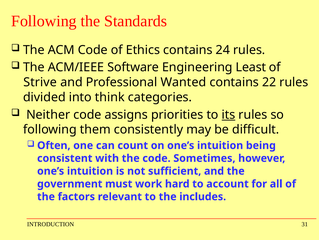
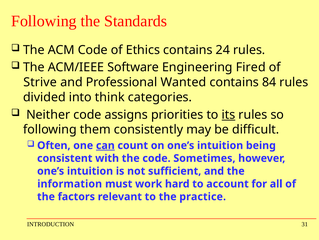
Least: Least -> Fired (251, 67)
22: 22 -> 84 (269, 82)
can underline: none -> present (105, 145)
government: government -> information (70, 183)
includes: includes -> practice (203, 196)
